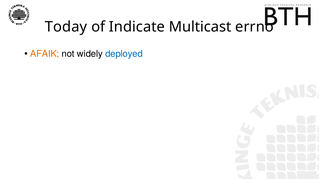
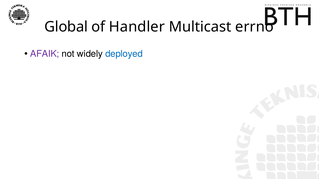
Today: Today -> Global (66, 27)
Indicate: Indicate -> Handler (137, 27)
AFAIK colour: orange -> purple (45, 54)
